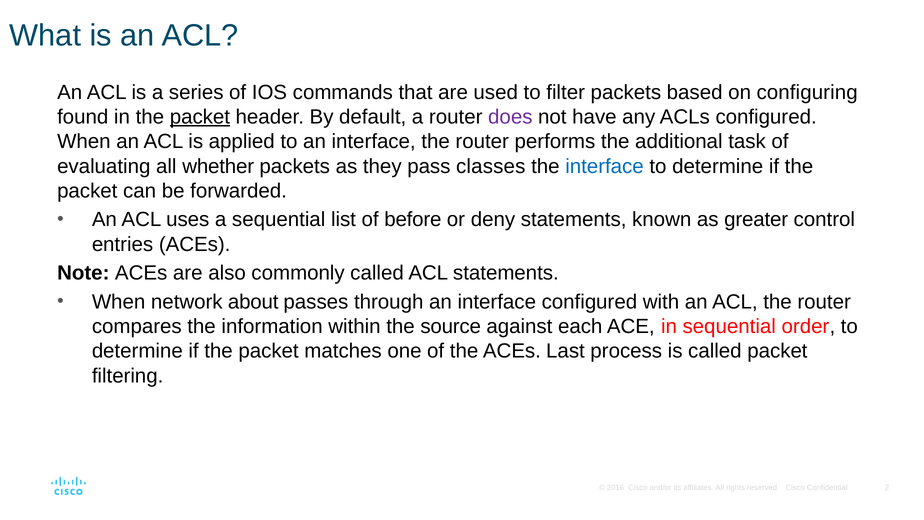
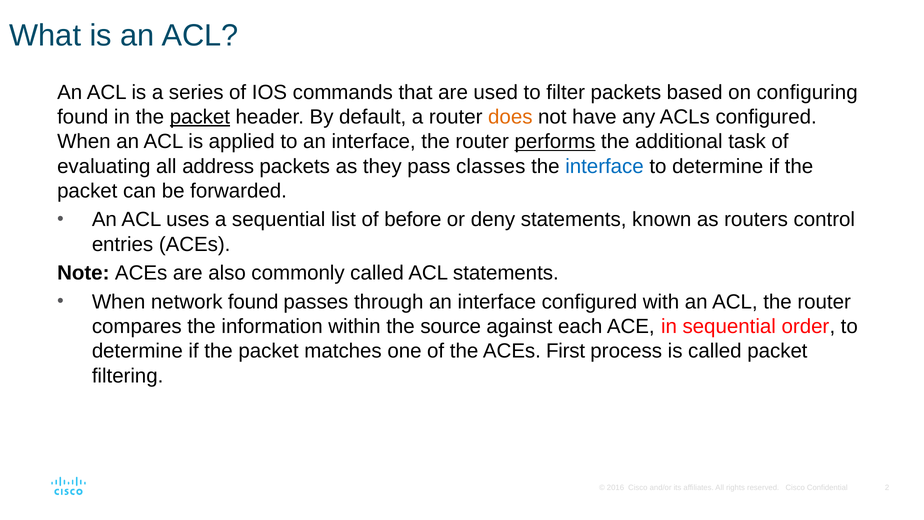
does colour: purple -> orange (510, 117)
performs underline: none -> present (555, 142)
whether: whether -> address (218, 166)
greater: greater -> routers (756, 220)
network about: about -> found (253, 302)
Last: Last -> First (566, 351)
